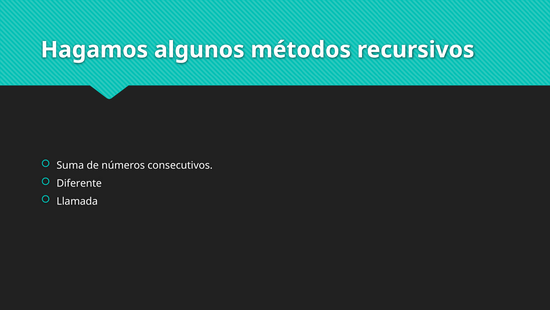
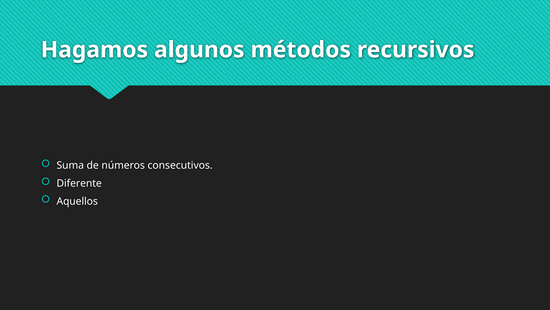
Llamada: Llamada -> Aquellos (77, 201)
